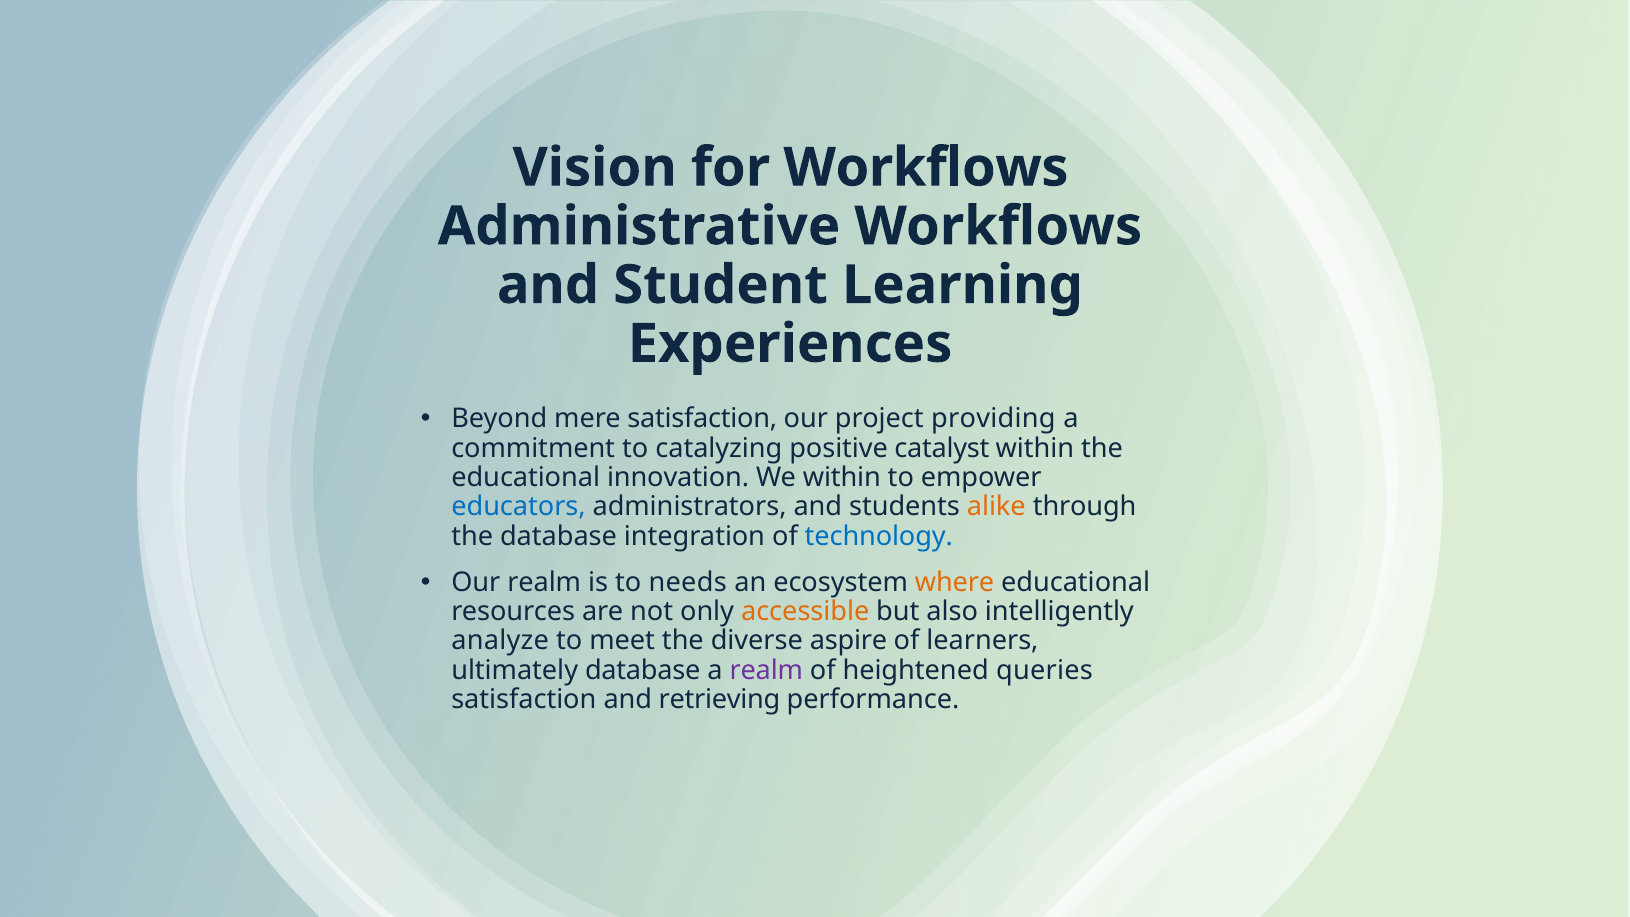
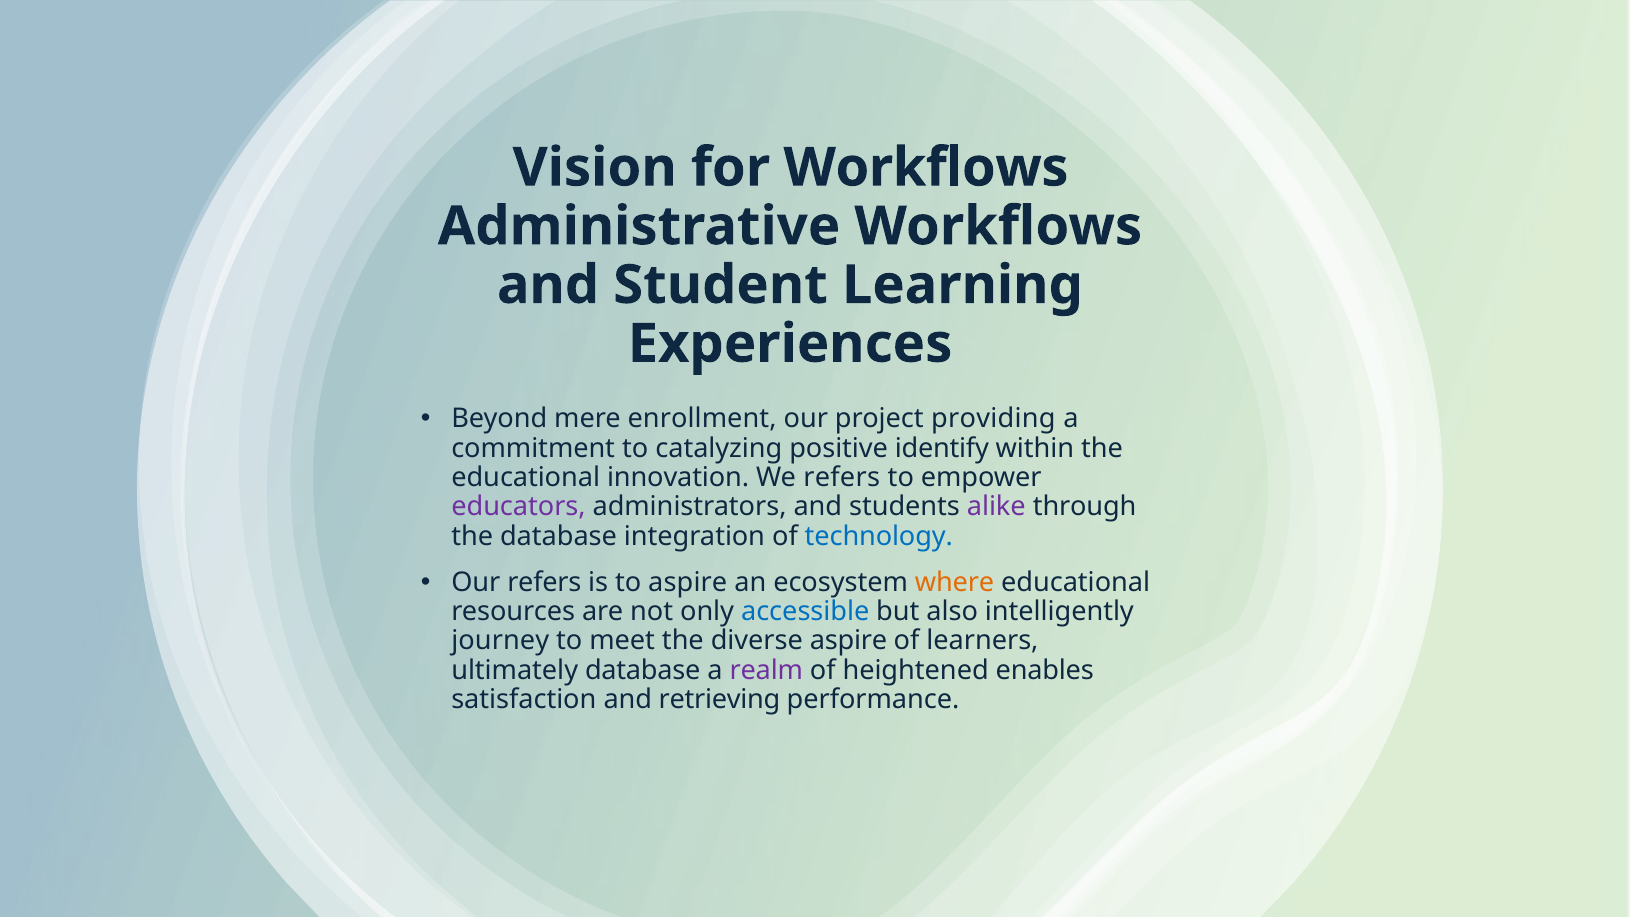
mere satisfaction: satisfaction -> enrollment (702, 419)
catalyst: catalyst -> identify (942, 448)
We within: within -> refers (842, 477)
educators colour: blue -> purple (519, 507)
alike colour: orange -> purple (996, 507)
Our realm: realm -> refers (544, 582)
to needs: needs -> aspire (688, 582)
accessible colour: orange -> blue (805, 611)
analyze: analyze -> journey (500, 641)
queries: queries -> enables (1045, 670)
